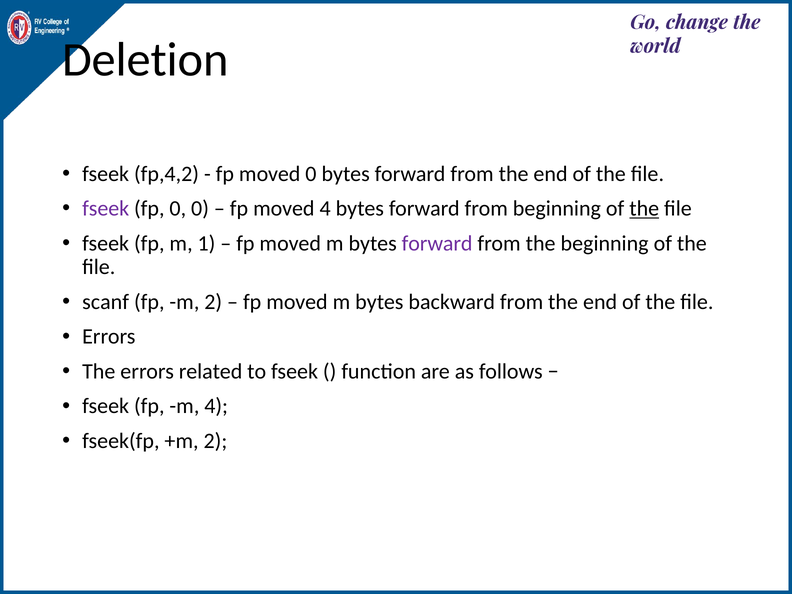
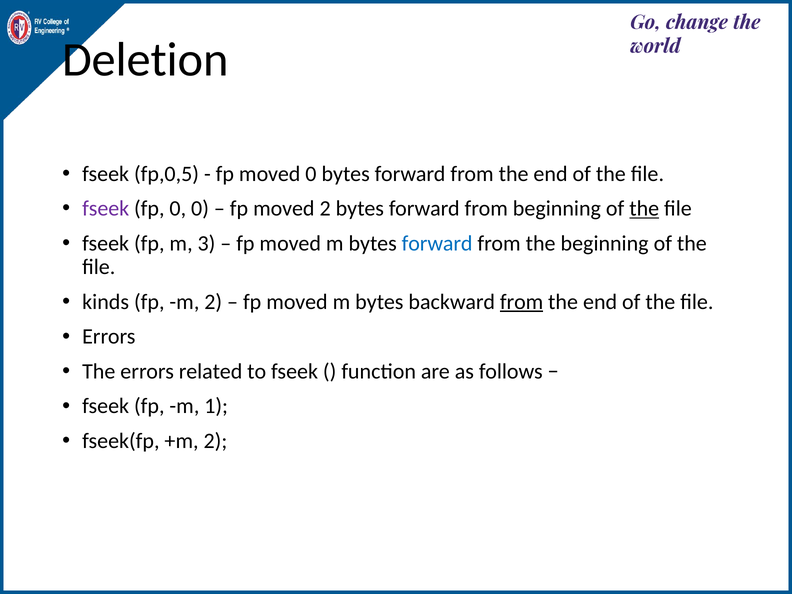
fp,4,2: fp,4,2 -> fp,0,5 (166, 174)
moved 4: 4 -> 2 (325, 209)
1: 1 -> 3 (206, 243)
forward colour: purple -> blue (437, 243)
scanf: scanf -> kinds (106, 302)
from underline: none -> present (522, 302)
m 4: 4 -> 1 (216, 406)
